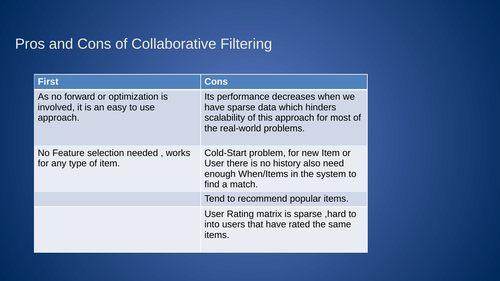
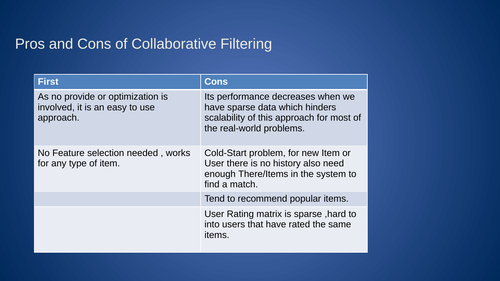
forward: forward -> provide (80, 97)
When/Items: When/Items -> There/Items (263, 174)
